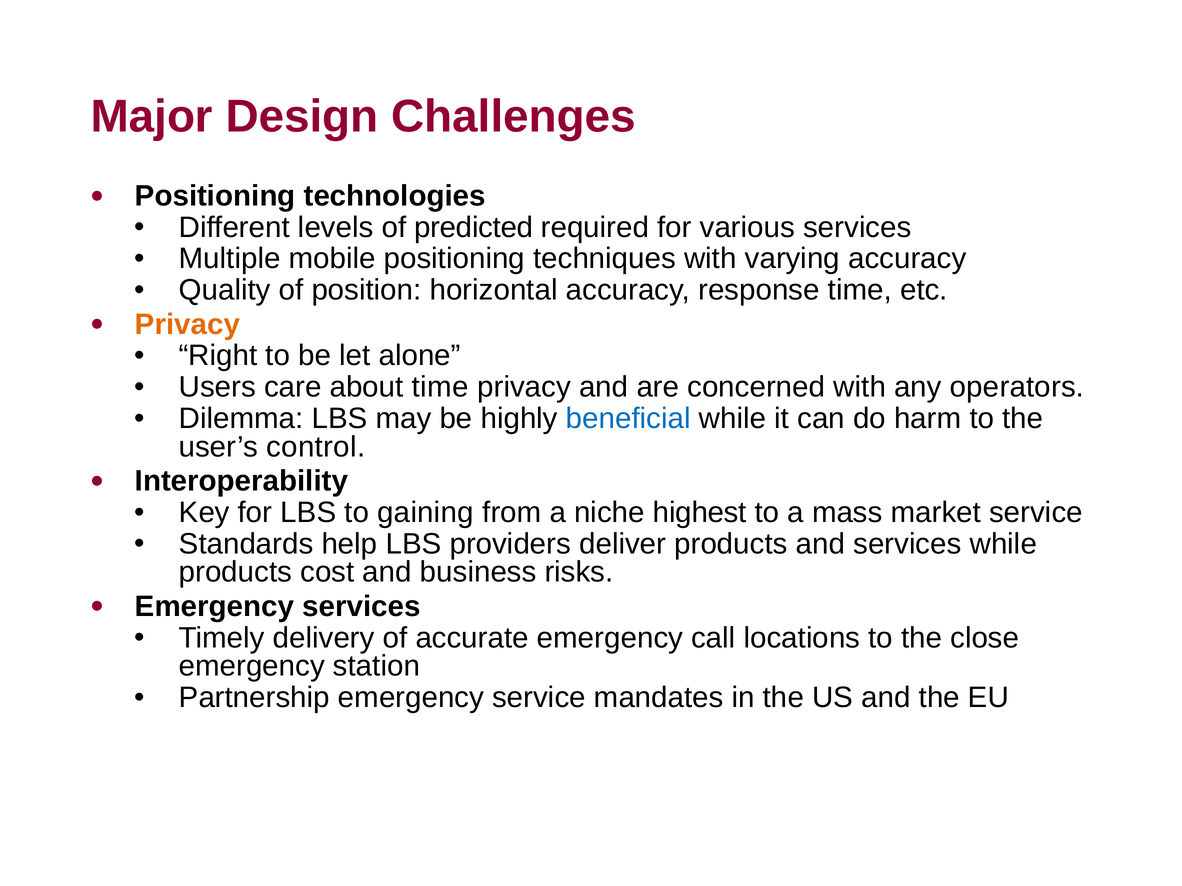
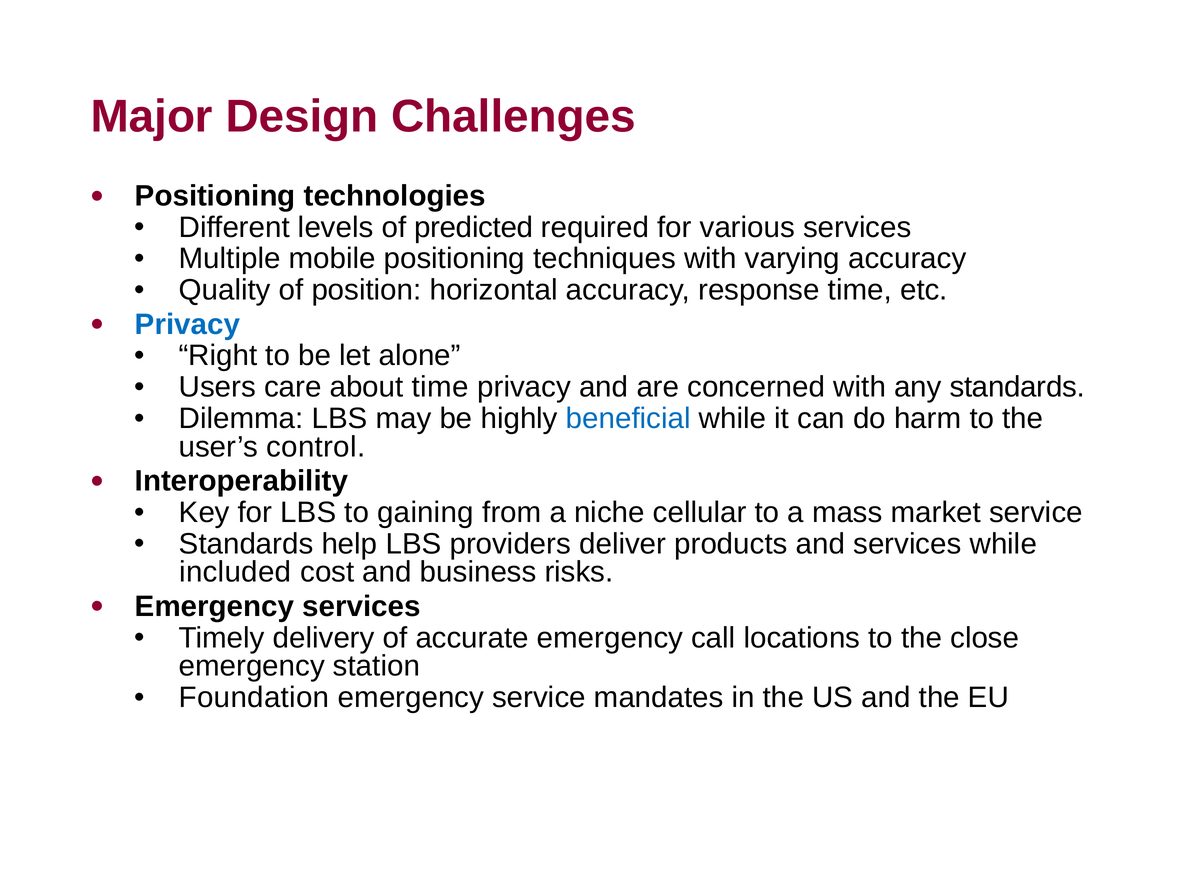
Privacy colour: orange -> blue (187, 325)
any operators: operators -> standards (1017, 387)
highest: highest -> cellular (700, 513)
products: products -> included (235, 572)
Partnership: Partnership -> Foundation (254, 698)
